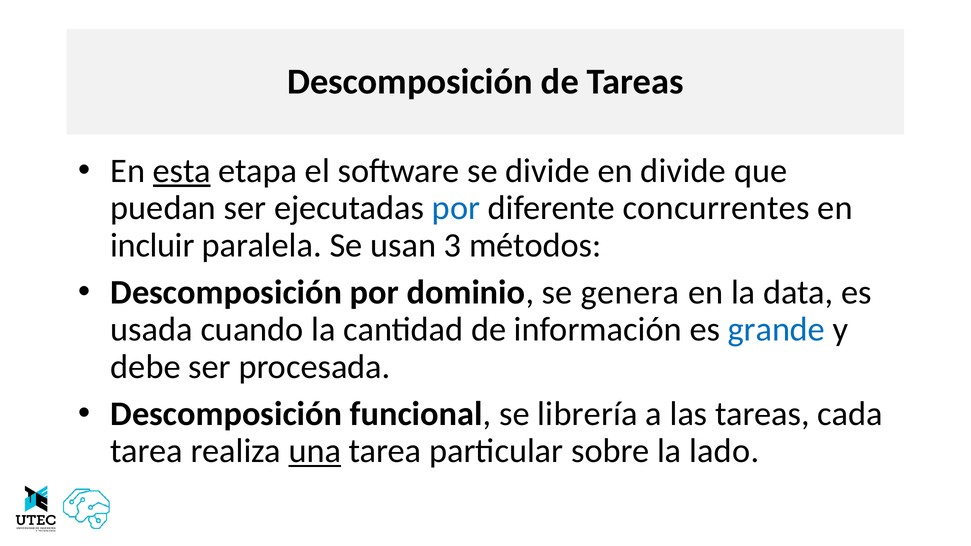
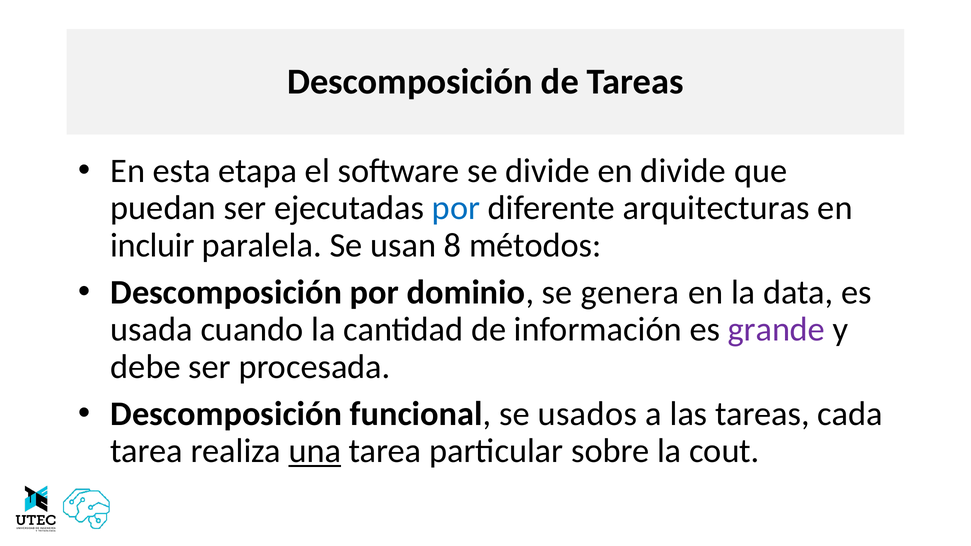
esta underline: present -> none (182, 171)
concurrentes: concurrentes -> arquitecturas (716, 208)
3: 3 -> 8 (453, 245)
grande colour: blue -> purple (776, 330)
librería: librería -> usados (587, 414)
lado: lado -> cout (724, 451)
